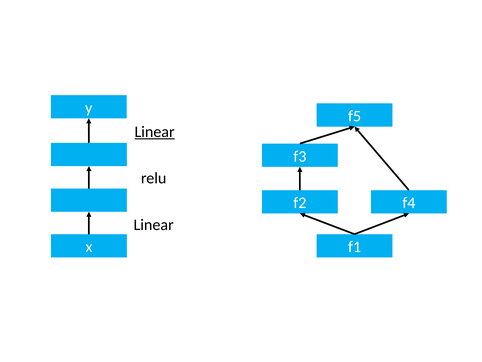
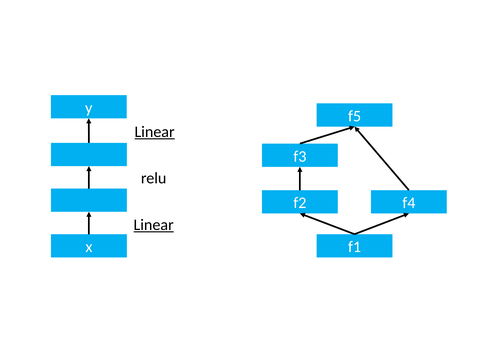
Linear underline: none -> present (154, 225)
